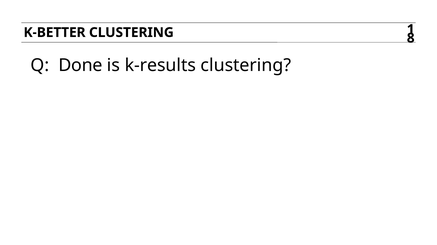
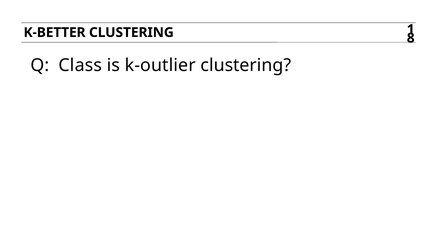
Done: Done -> Class (80, 66)
k-results: k-results -> k-outlier (160, 66)
